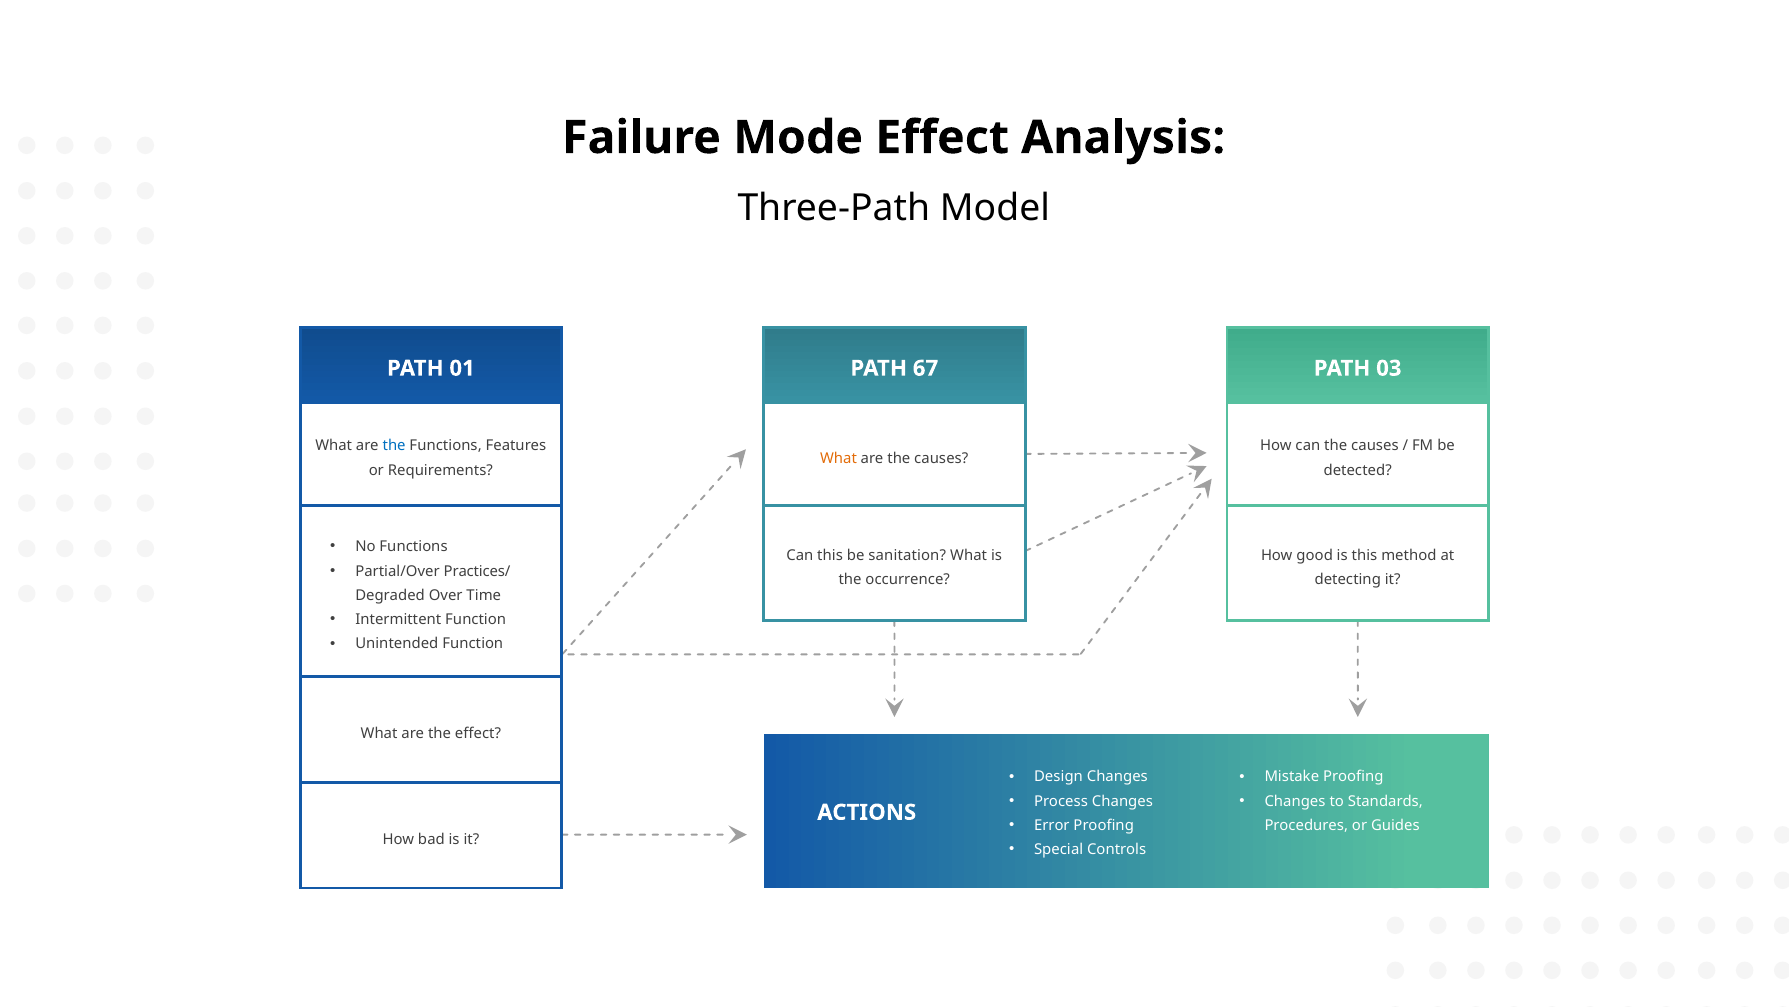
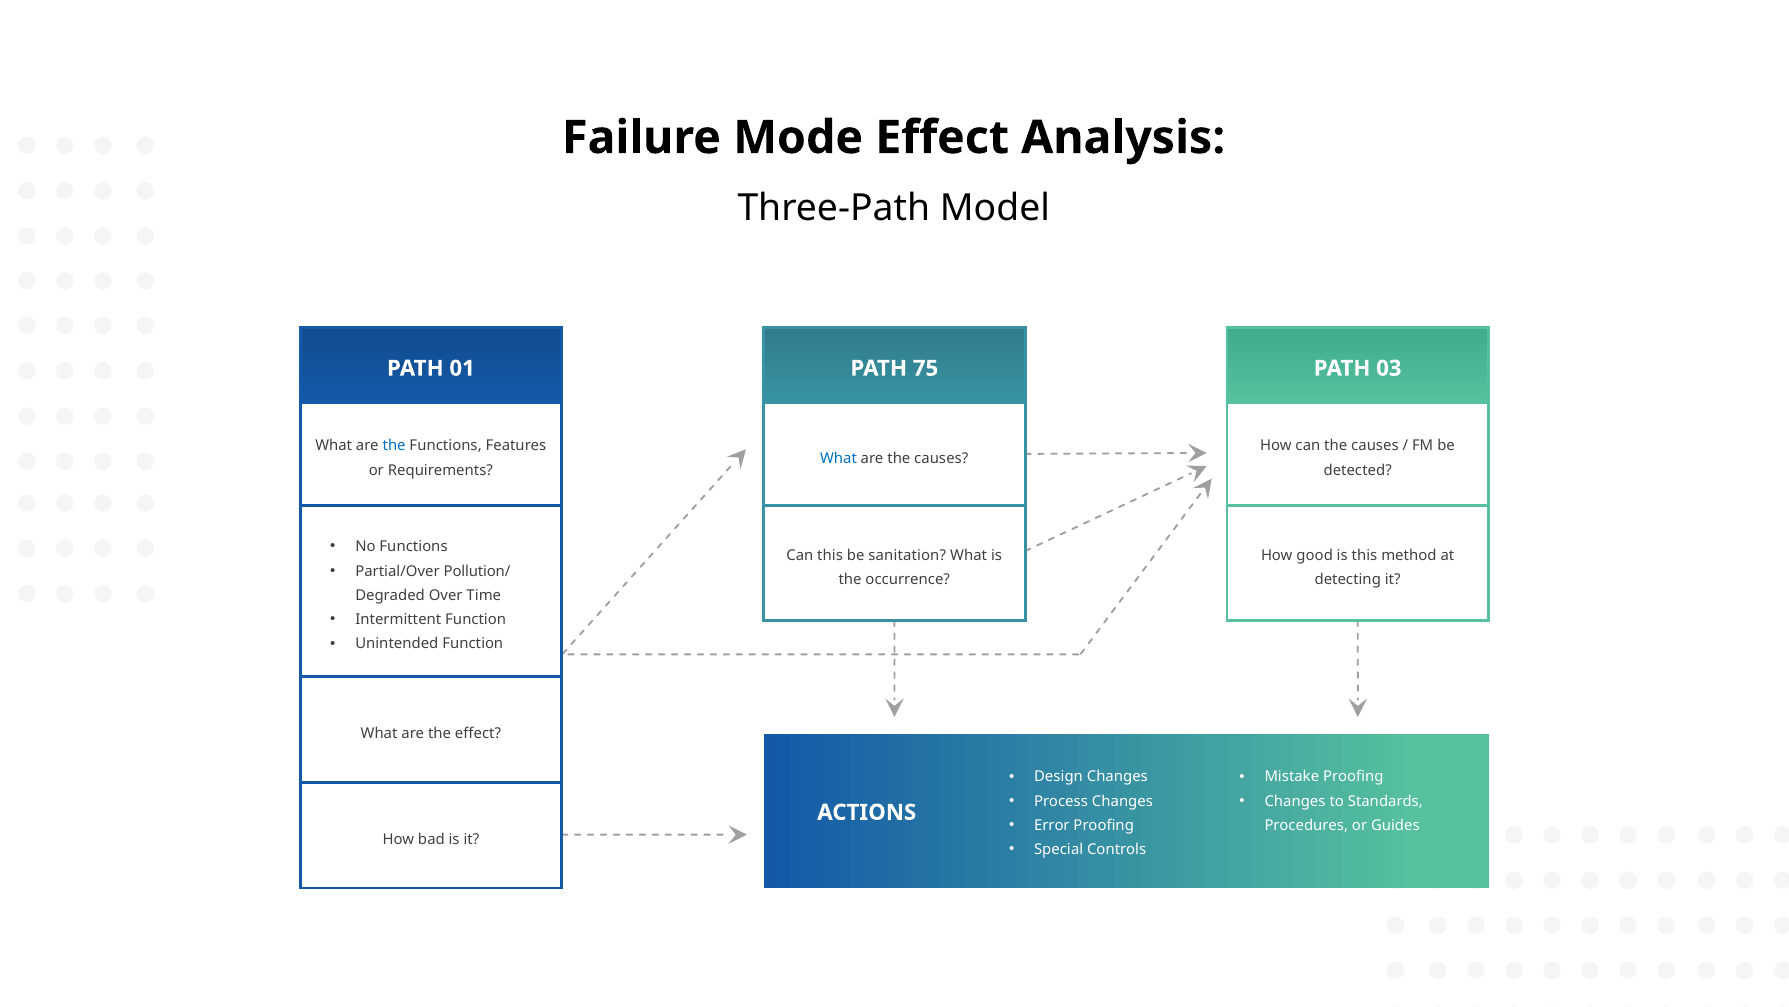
67: 67 -> 75 (926, 368)
What colour: orange -> blue (838, 458)
Practices/: Practices/ -> Pollution/ (477, 571)
